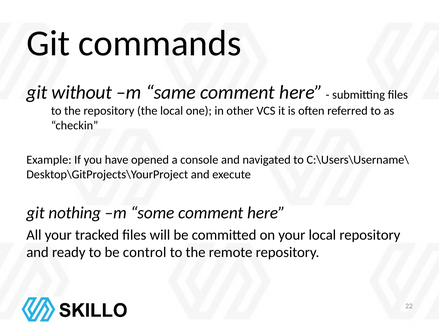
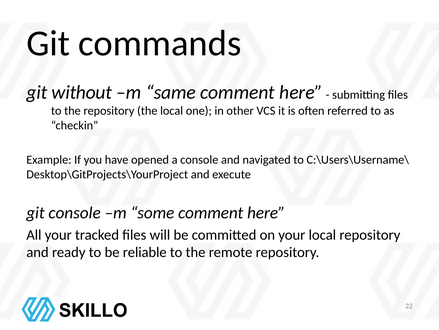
git nothing: nothing -> console (75, 213)
control: control -> reliable (145, 252)
